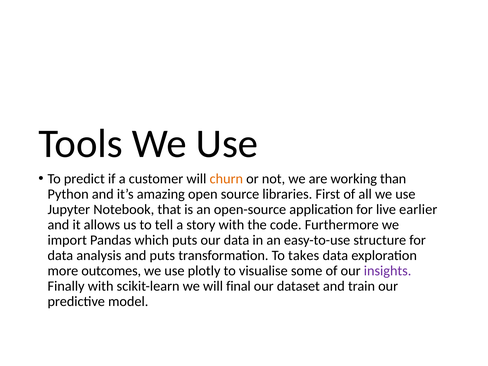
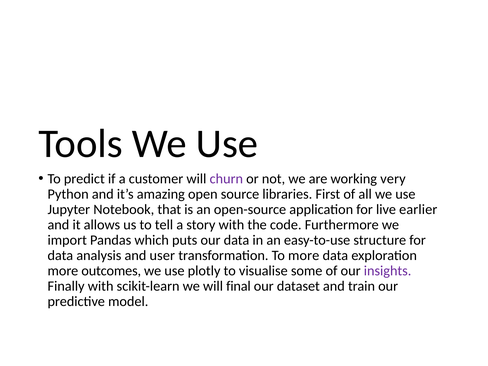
churn colour: orange -> purple (226, 179)
than: than -> very (393, 179)
and puts: puts -> user (162, 255)
To takes: takes -> more (304, 255)
